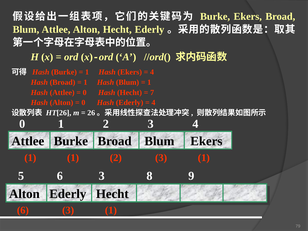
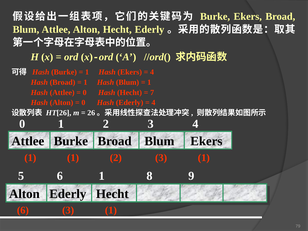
5 6 3: 3 -> 1 (102, 176)
